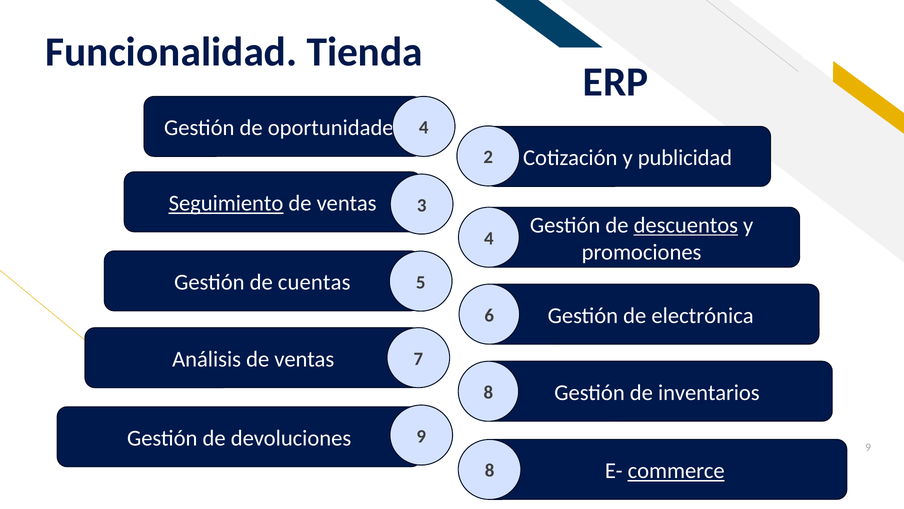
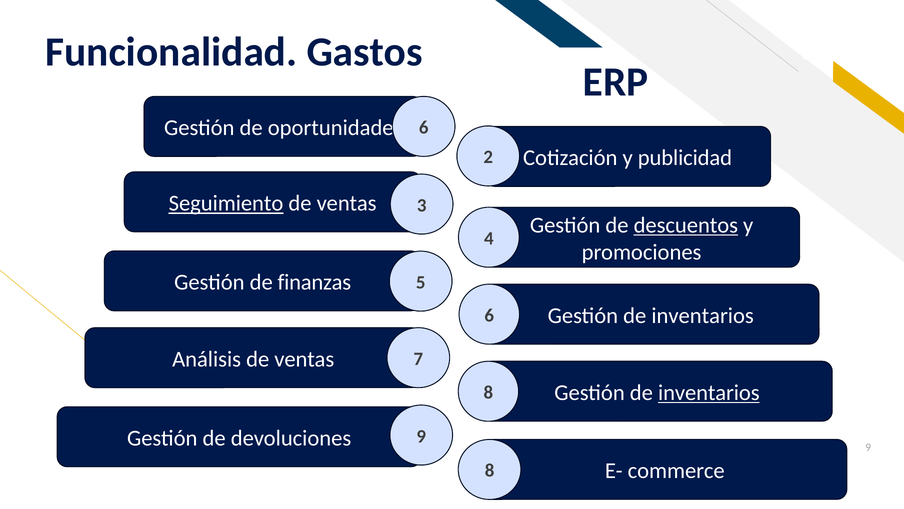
Tienda: Tienda -> Gastos (365, 52)
oportunidades 4: 4 -> 6 (424, 128)
cuentas: cuentas -> finanzas (314, 282)
electrónica: electrónica -> inventarios (703, 315)
inventarios underline: none -> present (709, 392)
commerce underline: present -> none (676, 470)
